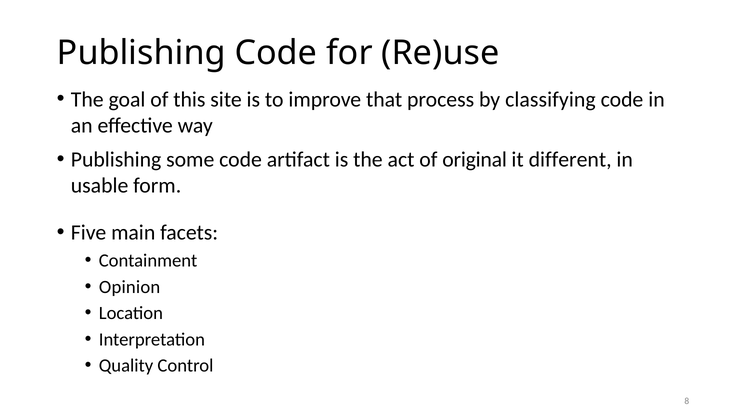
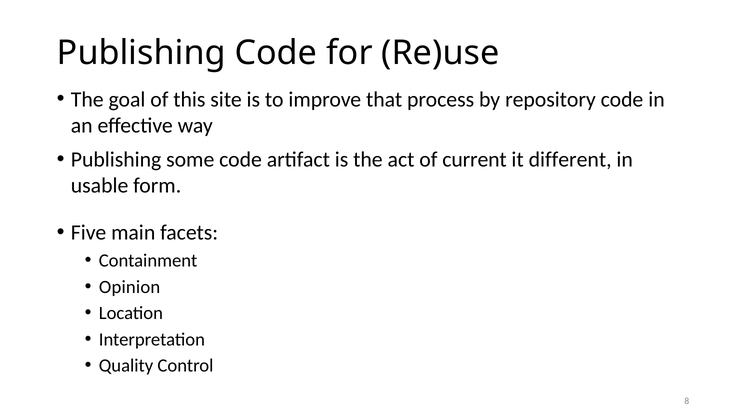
classifying: classifying -> repository (550, 99)
original: original -> current (475, 159)
